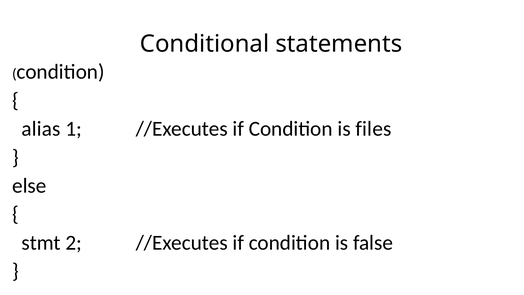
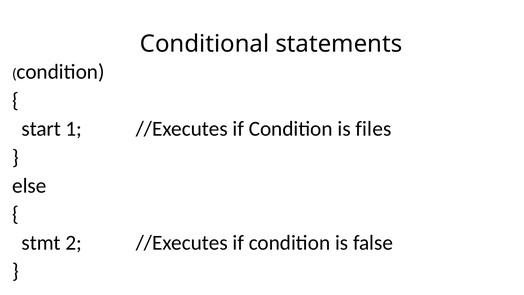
alias: alias -> start (41, 129)
